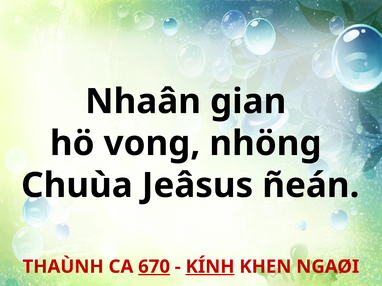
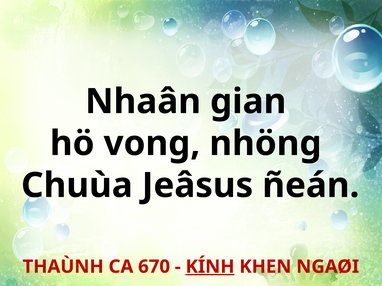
670 underline: present -> none (154, 267)
